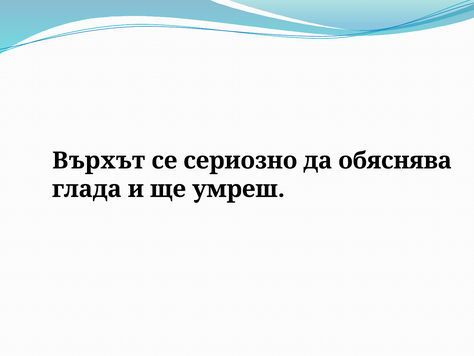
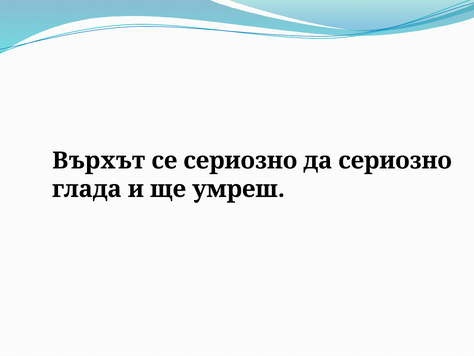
да обяснява: обяснява -> сериозно (395, 160)
